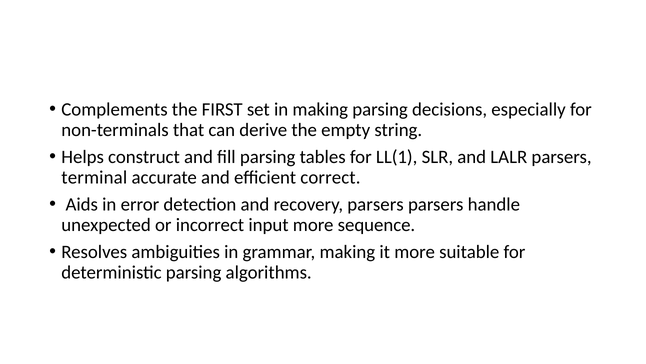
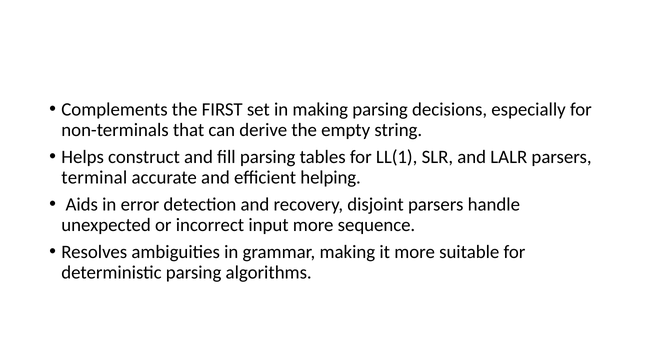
correct: correct -> helping (331, 177)
recovery parsers: parsers -> disjoint (376, 204)
